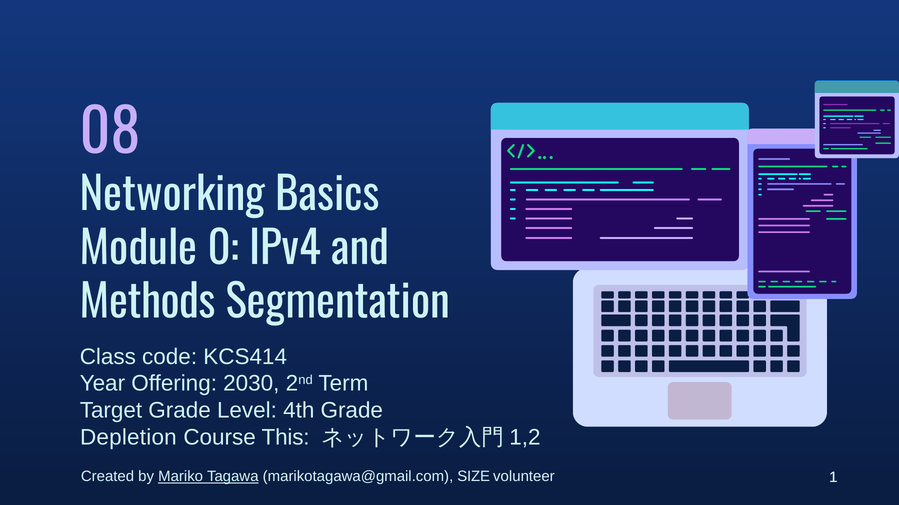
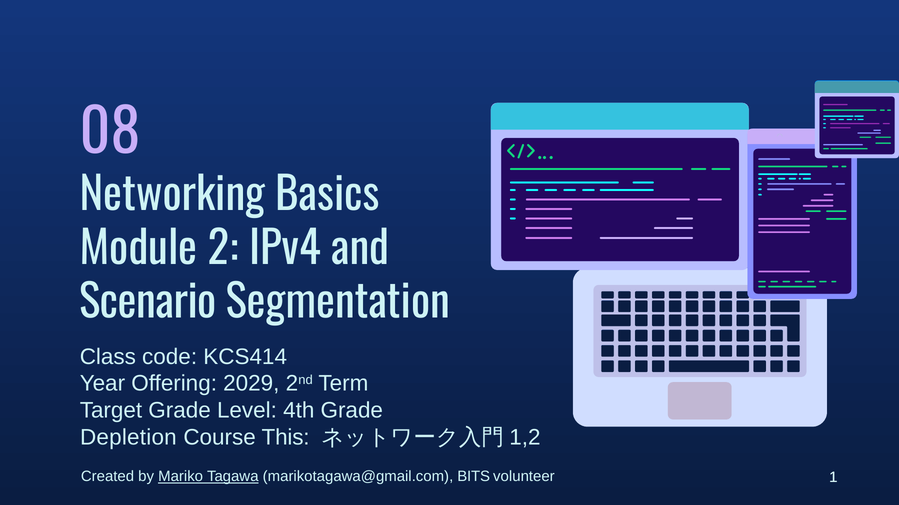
0: 0 -> 2 (223, 250)
Methods: Methods -> Scenario (148, 304)
2030: 2030 -> 2029 (251, 384)
SIZE: SIZE -> BITS (474, 477)
